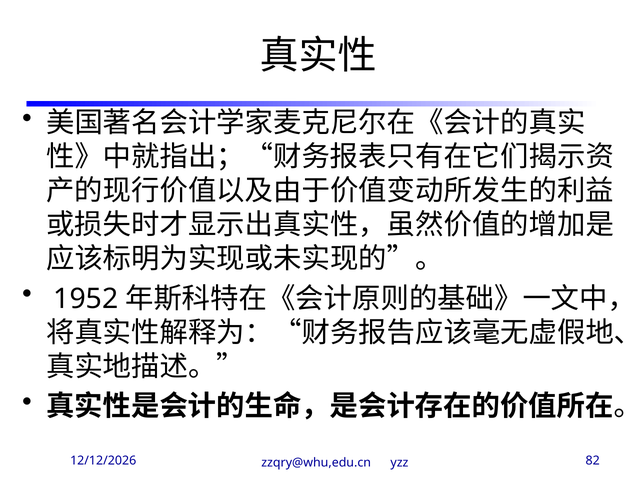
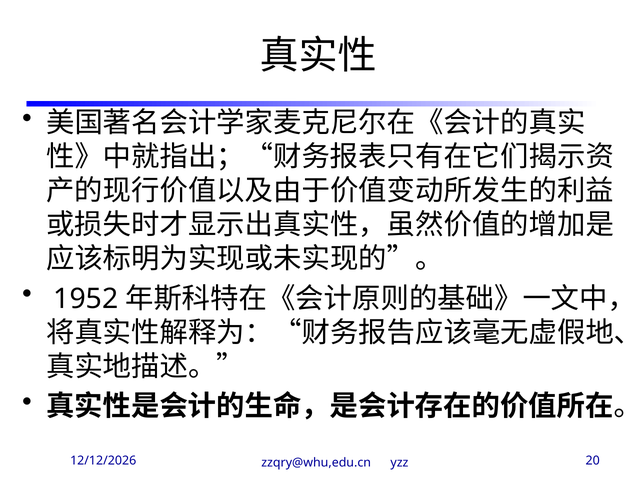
82: 82 -> 20 (593, 461)
